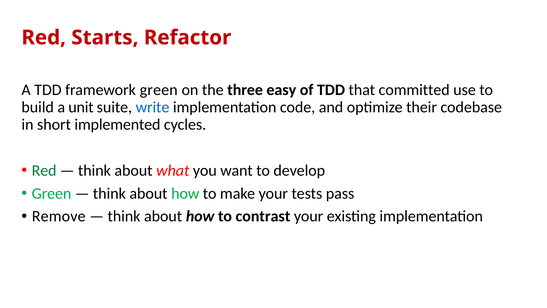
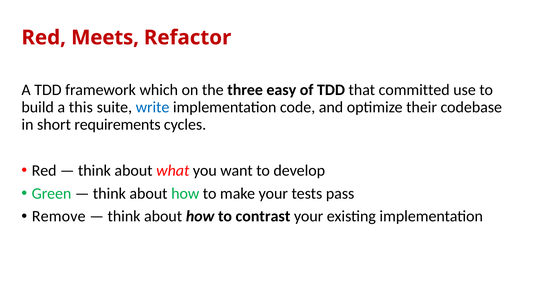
Starts: Starts -> Meets (105, 38)
framework green: green -> which (159, 90)
unit: unit -> this (81, 107)
implemented: implemented -> requirements (117, 124)
Red colour: green -> black (44, 170)
